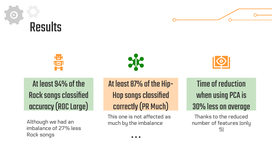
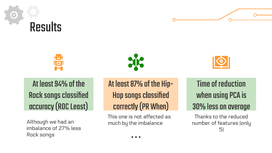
ROC Large: Large -> Least (79, 106)
PR Much: Much -> When (160, 106)
